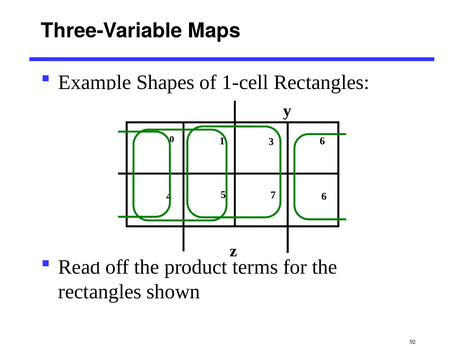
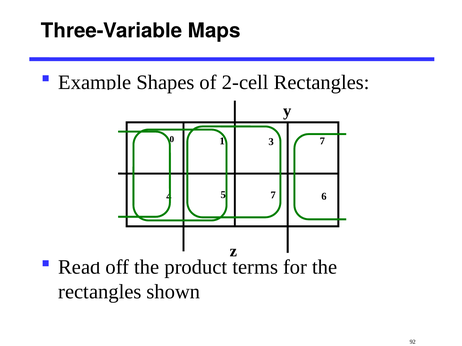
1-cell: 1-cell -> 2-cell (245, 82)
3 6: 6 -> 7 (322, 141)
